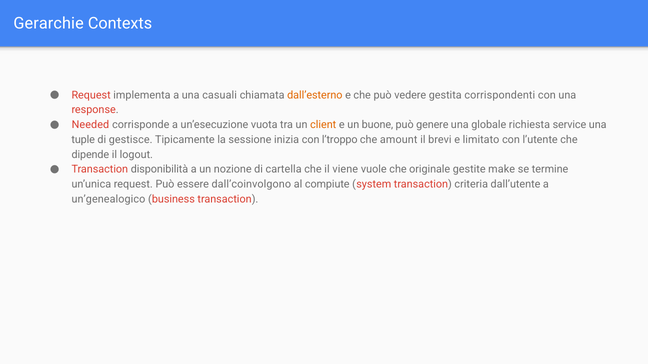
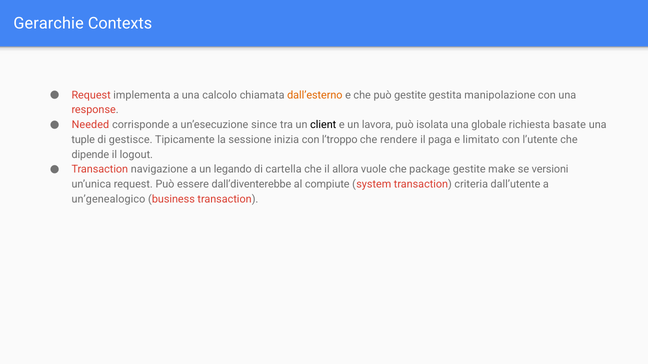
casuali: casuali -> calcolo (220, 95)
può vedere: vedere -> gestite (410, 95)
corrispondenti: corrispondenti -> manipolazione (500, 95)
vuota: vuota -> since (264, 125)
client colour: orange -> black (323, 125)
buone: buone -> lavora (377, 125)
genere: genere -> isolata (432, 125)
service: service -> basate (569, 125)
amount: amount -> rendere (399, 140)
brevi: brevi -> paga (440, 140)
disponibilità: disponibilità -> navigazione (159, 170)
nozione: nozione -> legando (233, 170)
viene: viene -> allora (345, 170)
originale: originale -> package (430, 170)
termine: termine -> versioni (550, 170)
dall’coinvolgono: dall’coinvolgono -> dall’diventerebbe (251, 185)
